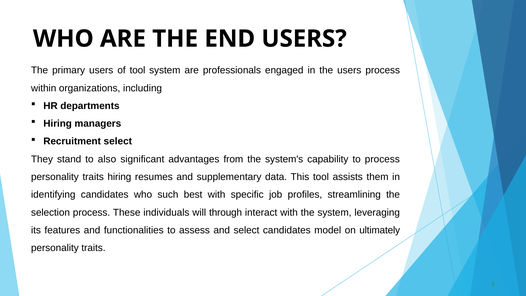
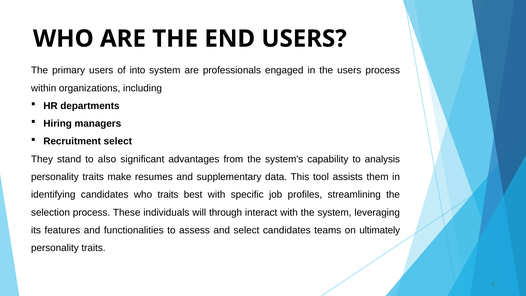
of tool: tool -> into (137, 70)
to process: process -> analysis (382, 159)
traits hiring: hiring -> make (119, 177)
who such: such -> traits (168, 195)
model: model -> teams (328, 230)
